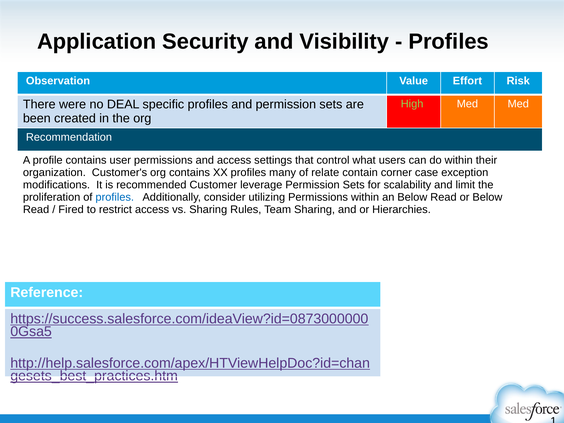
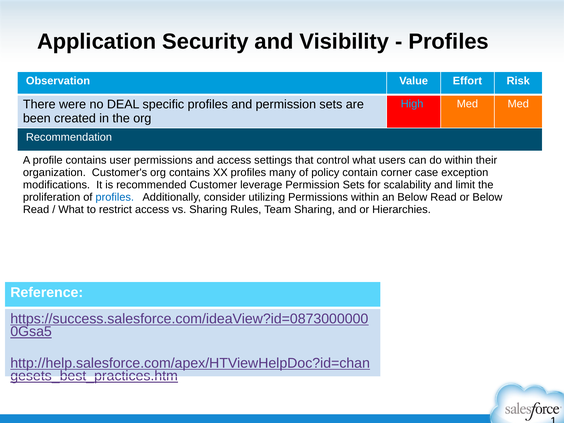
High colour: light green -> light blue (412, 104)
relate: relate -> policy (325, 172)
Fired: Fired -> What (71, 209)
